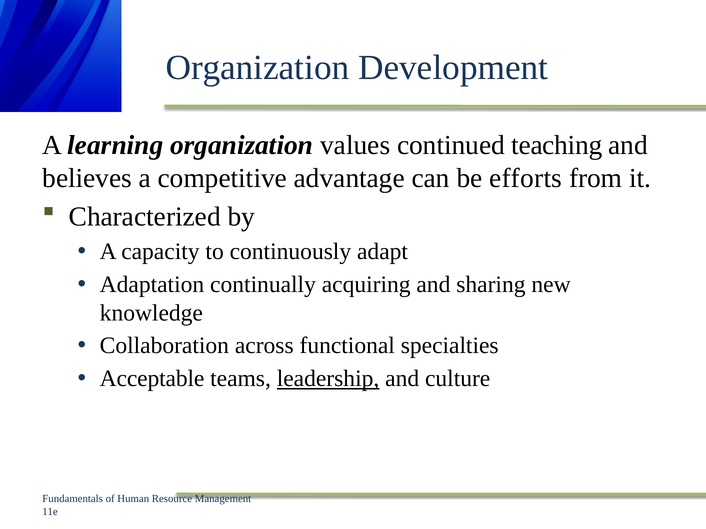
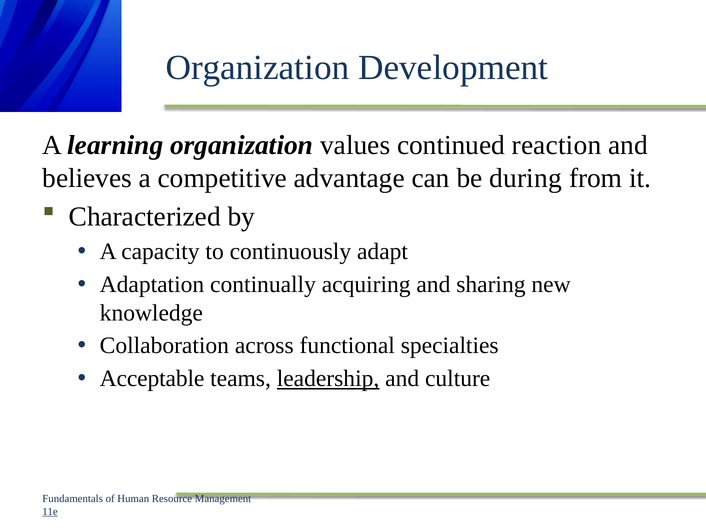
teaching: teaching -> reaction (557, 145)
efforts: efforts -> during (526, 178)
11e underline: none -> present (50, 512)
